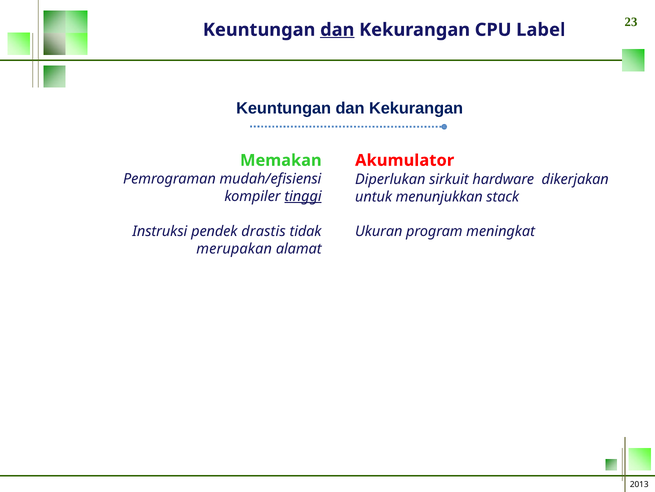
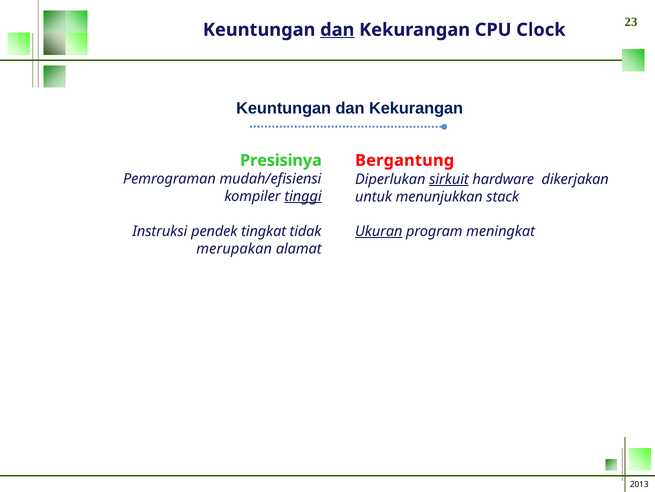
Label: Label -> Clock (541, 30)
Akumulator: Akumulator -> Bergantung (405, 160)
Memakan: Memakan -> Presisinya (281, 160)
sirkuit underline: none -> present (449, 179)
drastis: drastis -> tingkat (264, 231)
Ukuran underline: none -> present (379, 231)
